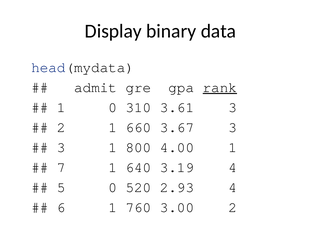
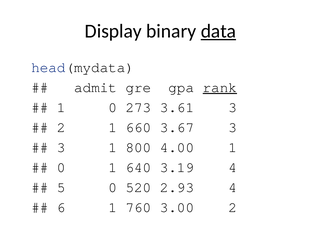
data underline: none -> present (218, 31)
310: 310 -> 273 (138, 107)
7: 7 -> 0 (61, 167)
